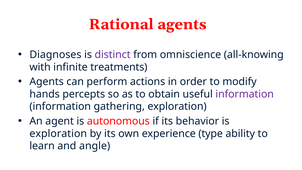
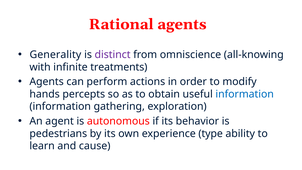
Diagnoses: Diagnoses -> Generality (55, 55)
information colour: purple -> blue (245, 94)
exploration: exploration -> pedestrians (58, 133)
angle: angle -> cause (95, 146)
